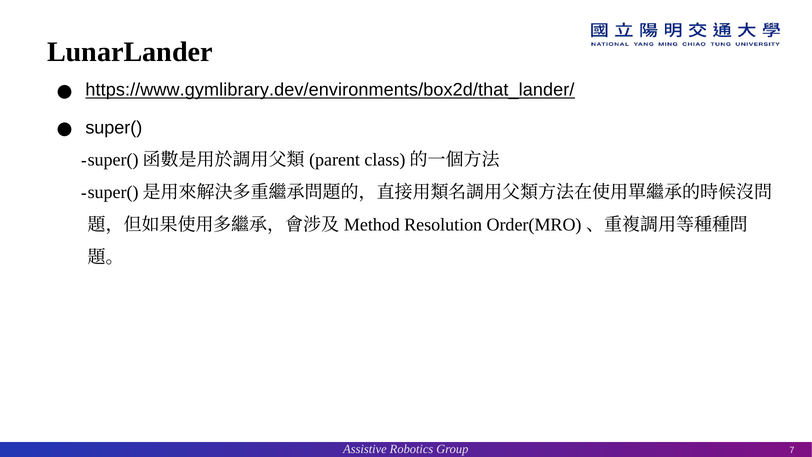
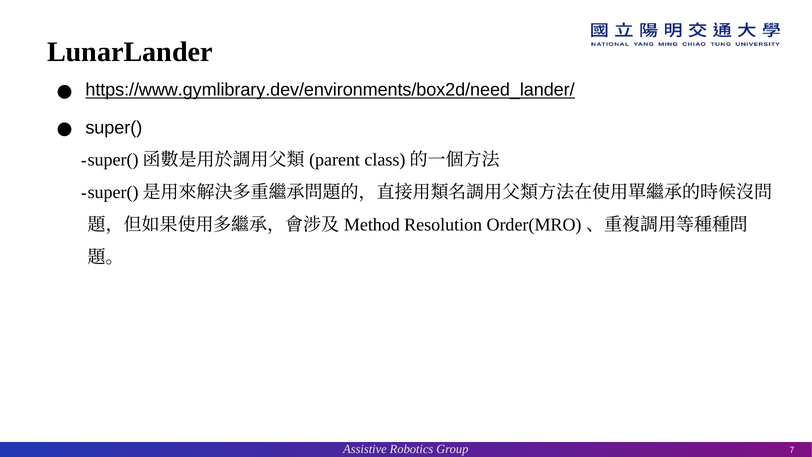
https://www.gymlibrary.dev/environments/box2d/that_lander/: https://www.gymlibrary.dev/environments/box2d/that_lander/ -> https://www.gymlibrary.dev/environments/box2d/need_lander/ (330, 90)
